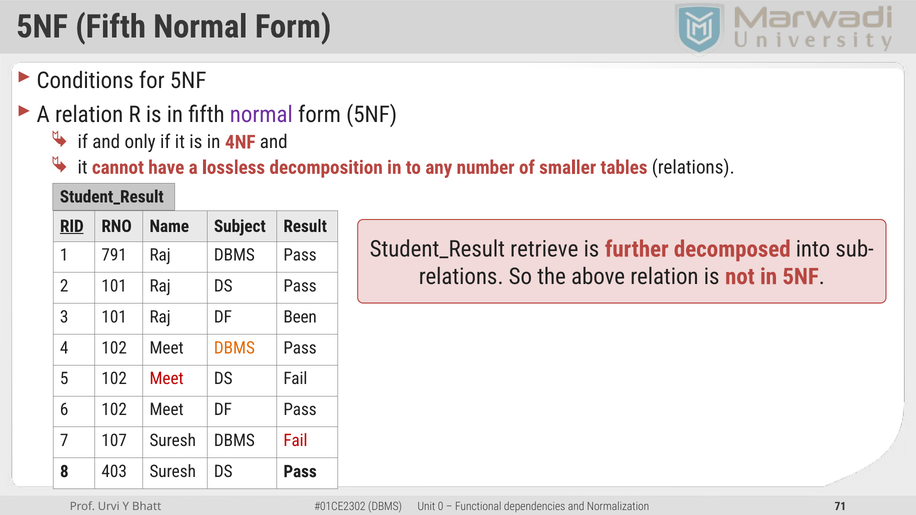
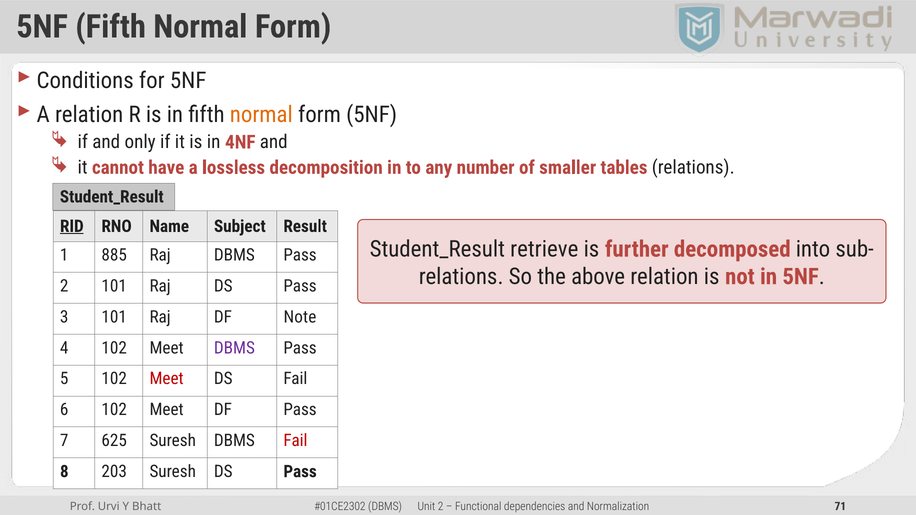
normal colour: purple -> orange (261, 115)
791: 791 -> 885 (114, 255)
Been: Been -> Note (300, 317)
DBMS colour: orange -> purple (234, 348)
107: 107 -> 625 (114, 441)
403: 403 -> 203 (114, 472)
0: 0 -> 2 (441, 507)
